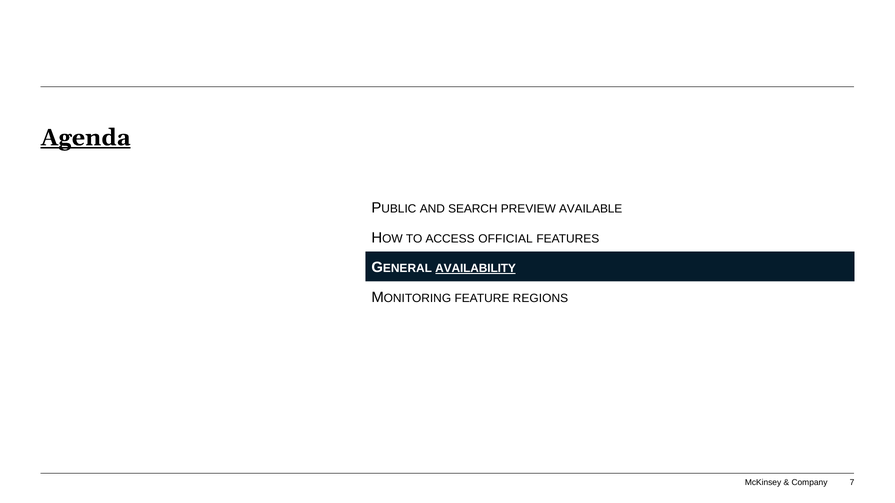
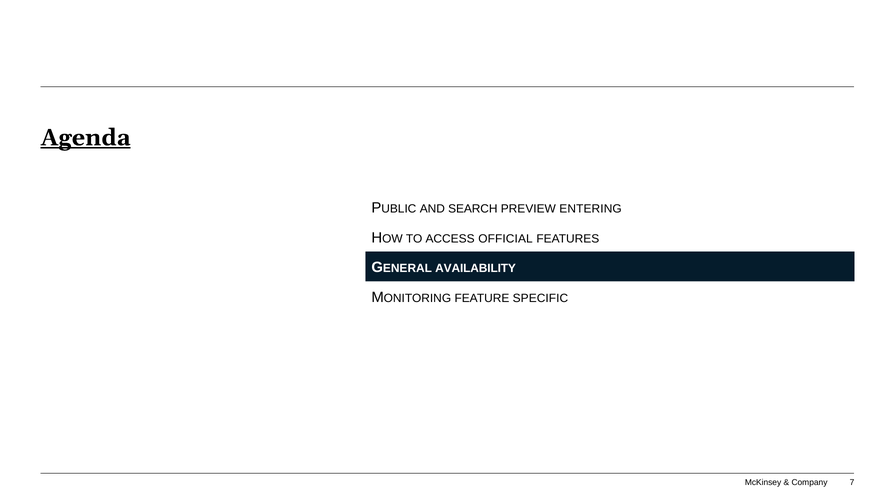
AVAILABLE: AVAILABLE -> ENTERING (591, 209)
AVAILABILITY underline: present -> none (476, 269)
REGIONS: REGIONS -> SPECIFIC (540, 299)
